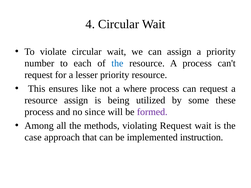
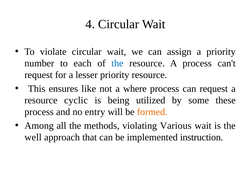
resource assign: assign -> cyclic (76, 100)
since: since -> entry (95, 112)
formed colour: purple -> orange (152, 112)
violating Request: Request -> Various (176, 126)
case: case -> well (33, 137)
